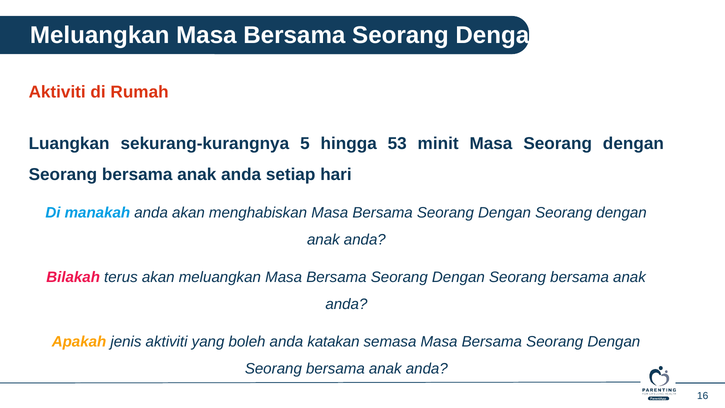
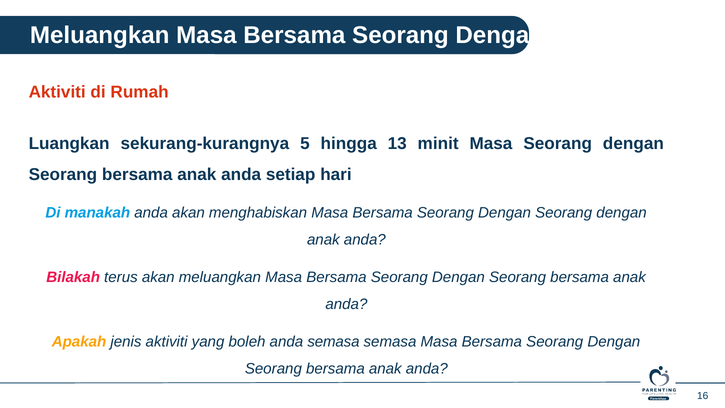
53: 53 -> 13 (397, 144)
anda katakan: katakan -> semasa (333, 342)
